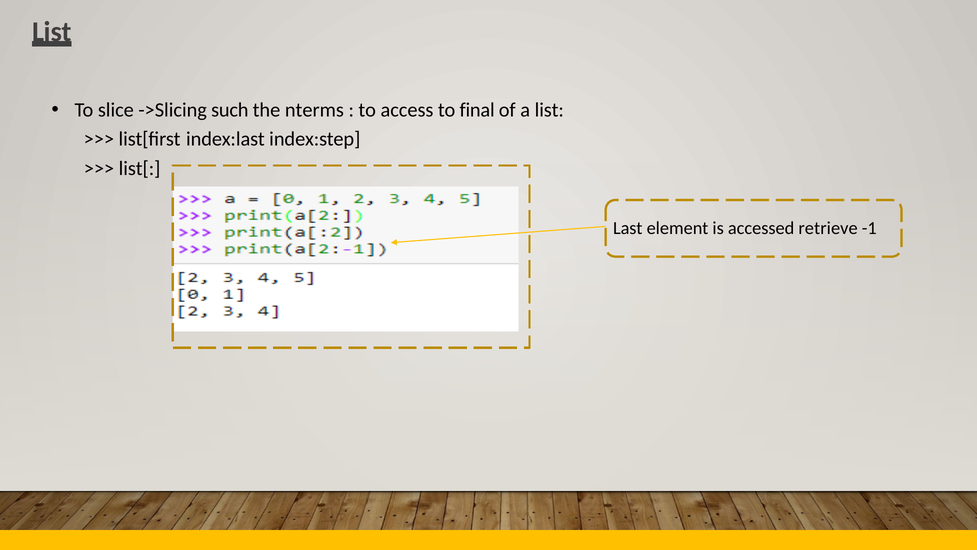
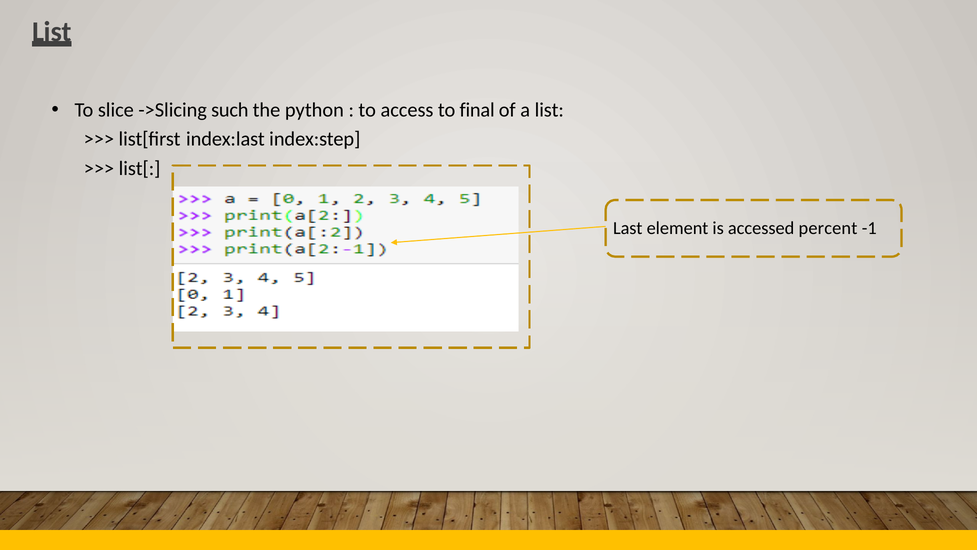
nterms: nterms -> python (314, 110)
retrieve: retrieve -> percent (828, 228)
